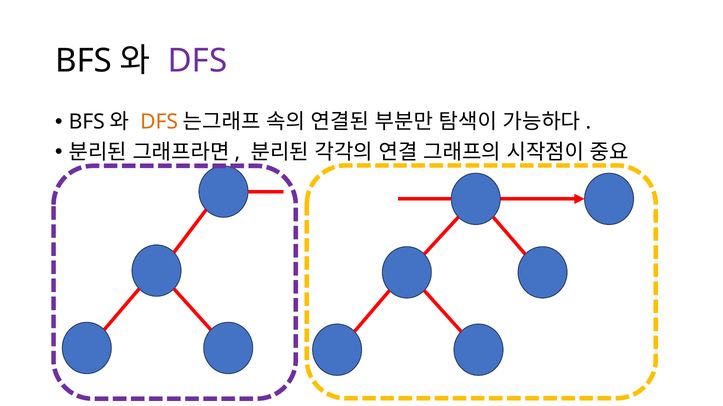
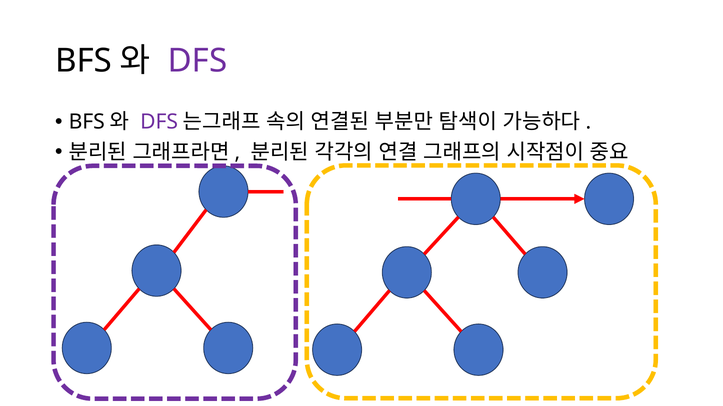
DFS colour: orange -> purple (159, 122)
